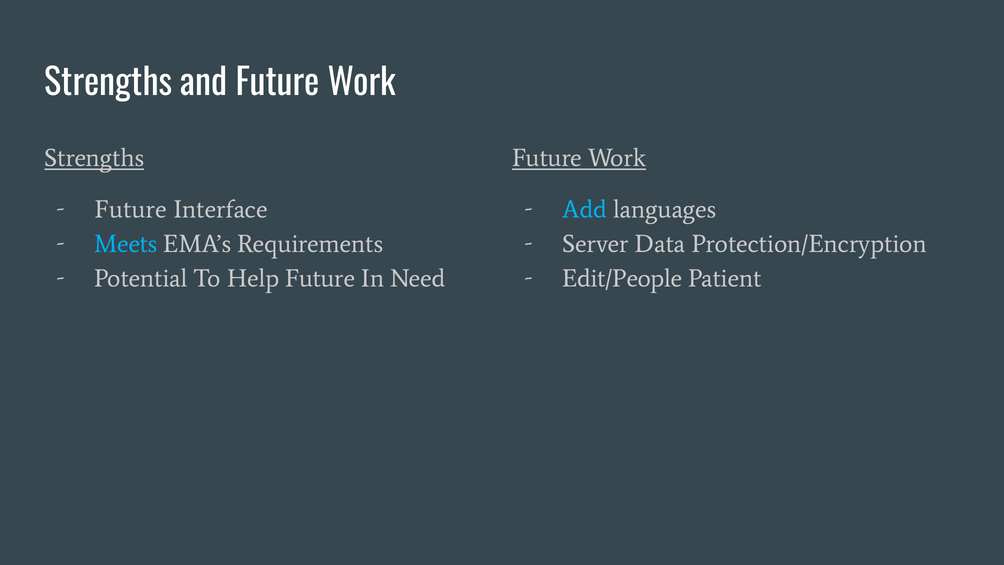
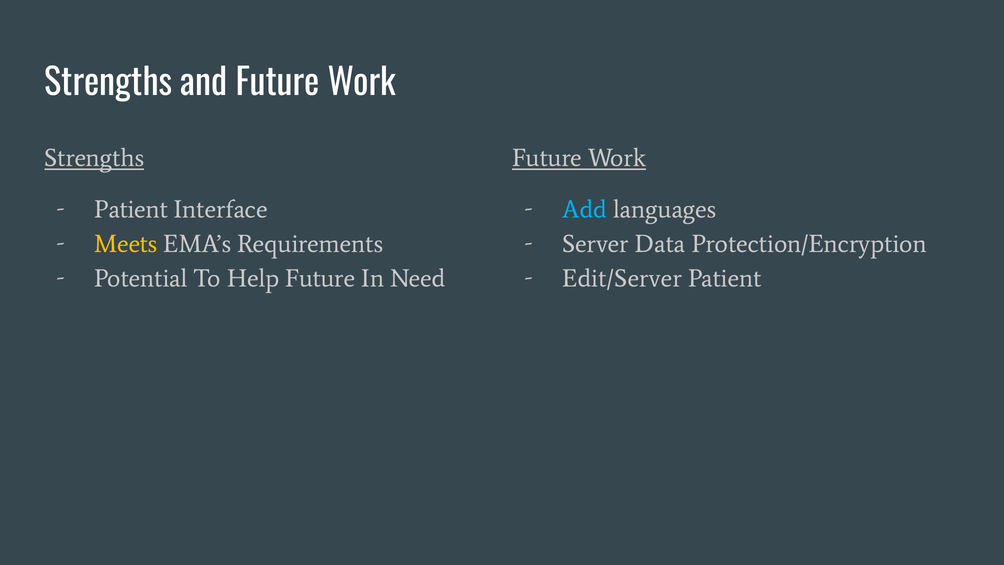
Future: Future -> Patient (131, 209)
Meets colour: light blue -> yellow (126, 244)
Edit/People: Edit/People -> Edit/Server (622, 278)
